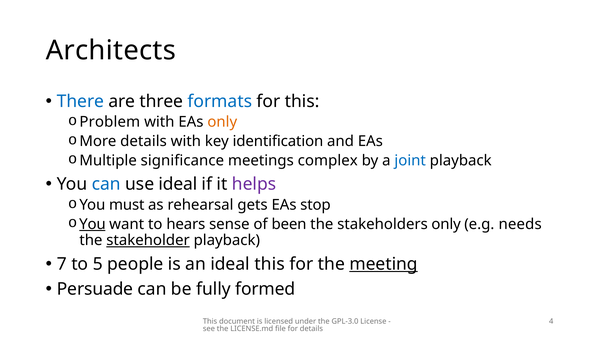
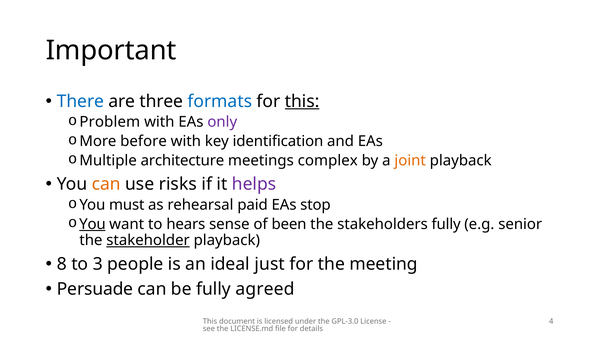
Architects: Architects -> Important (111, 50)
this underline: none -> present (302, 101)
only colour: orange -> purple (222, 122)
More details: details -> before (144, 141)
significance: significance -> architecture (182, 160)
joint colour: blue -> orange (410, 160)
can colour: blue -> orange (106, 184)
use ideal: ideal -> risks (178, 184)
gets: gets -> paid (253, 205)
stakeholders only: only -> fully (446, 224)
needs: needs -> senior (520, 224)
7: 7 -> 8 (62, 264)
5: 5 -> 3 (98, 264)
ideal this: this -> just (270, 264)
meeting underline: present -> none (384, 264)
formed: formed -> agreed (265, 289)
